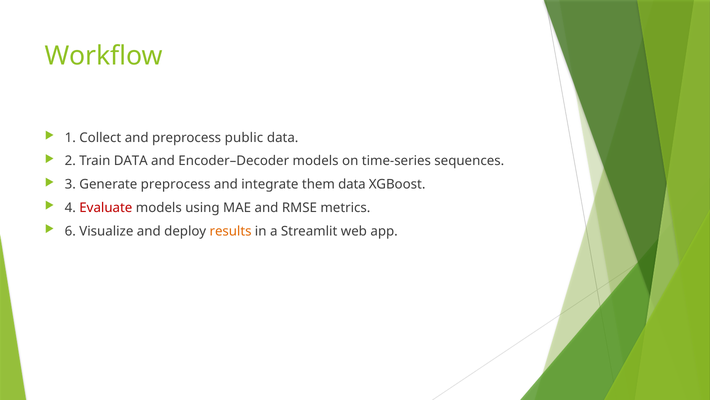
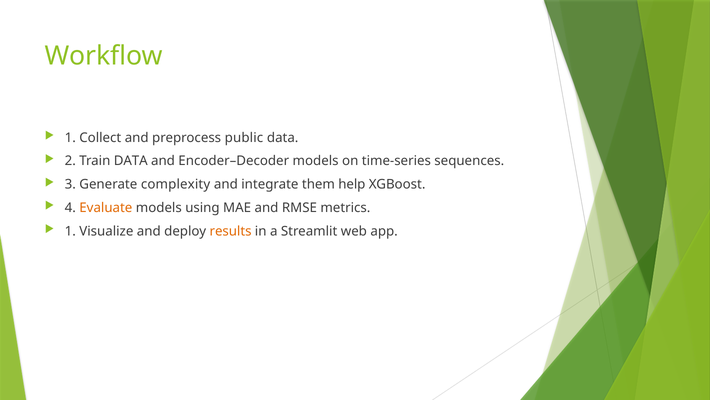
Generate preprocess: preprocess -> complexity (176, 184)
them data: data -> help (352, 184)
Evaluate colour: red -> orange (106, 208)
6: 6 -> 1 (70, 231)
